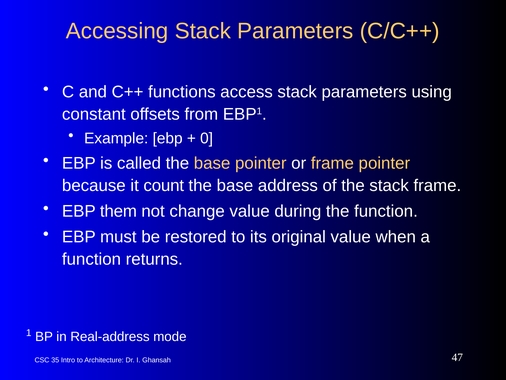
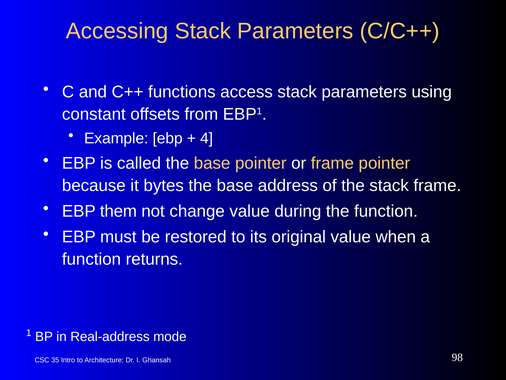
0: 0 -> 4 (207, 138)
count: count -> bytes (164, 185)
47: 47 -> 98 (457, 357)
